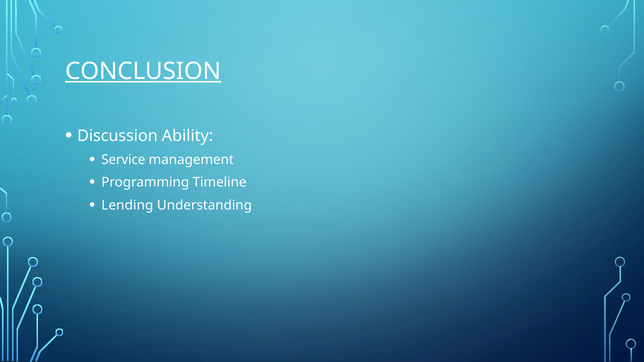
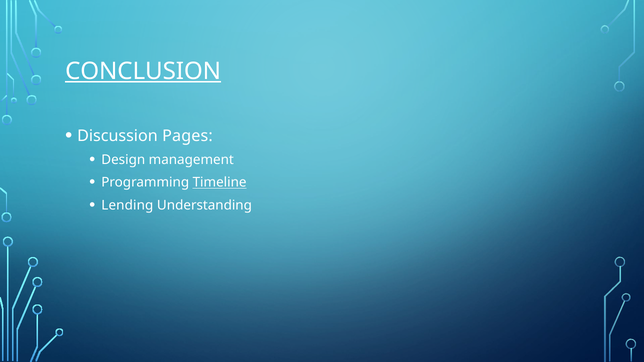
Ability: Ability -> Pages (187, 136)
Service: Service -> Design (123, 160)
Timeline underline: none -> present (220, 183)
